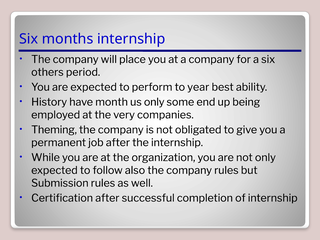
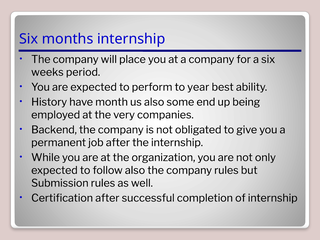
others: others -> weeks (47, 72)
us only: only -> also (154, 102)
Theming: Theming -> Backend (54, 130)
